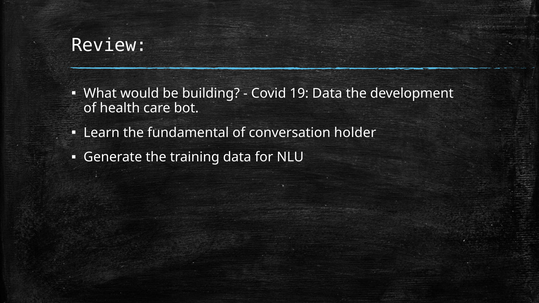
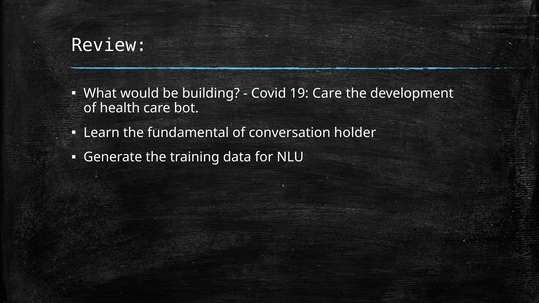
19 Data: Data -> Care (327, 93)
